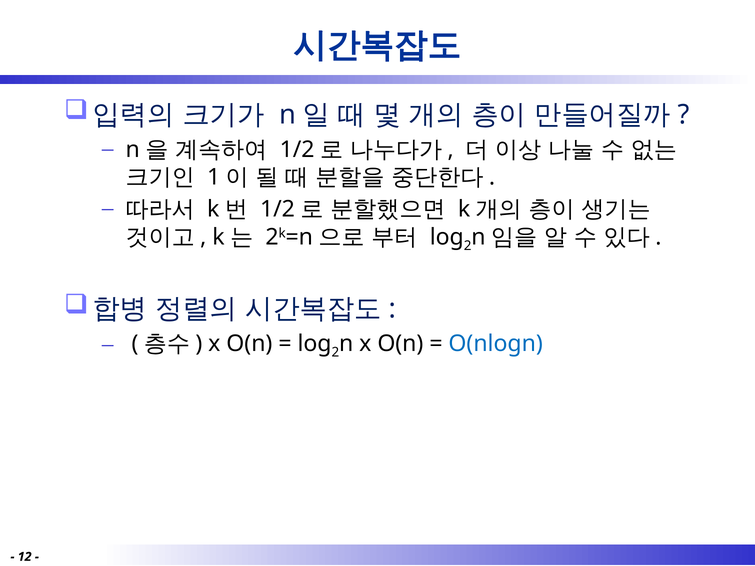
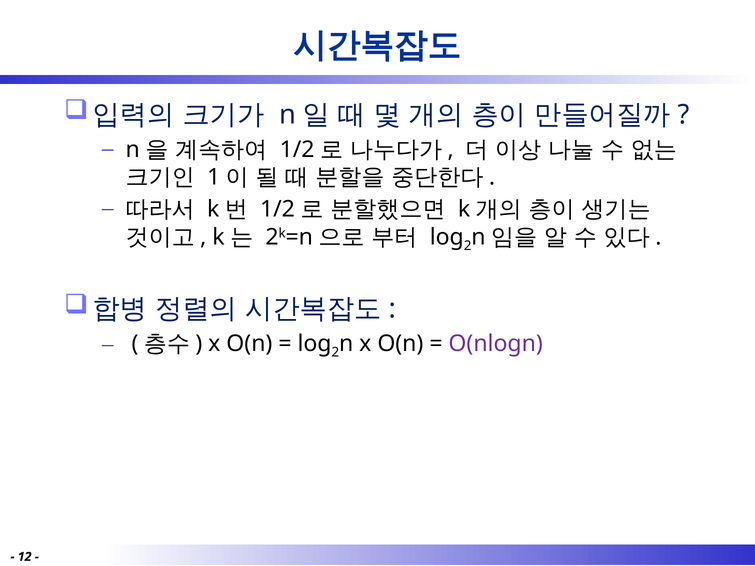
O(nlogn colour: blue -> purple (496, 344)
